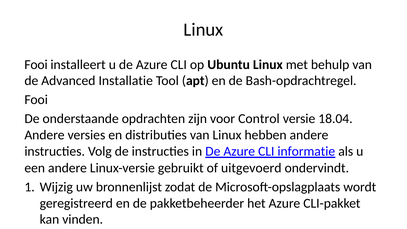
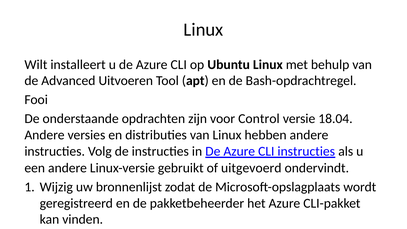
Fooi: Fooi -> Wilt (36, 65)
Installatie: Installatie -> Uitvoeren (126, 81)
CLI informatie: informatie -> instructies (306, 151)
